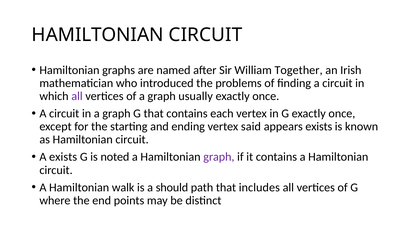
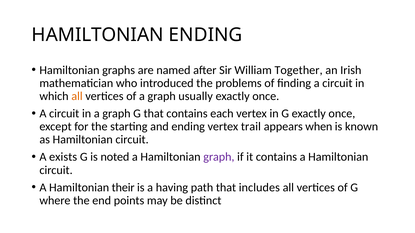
CIRCUIT: CIRCUIT -> ENDING (206, 35)
all colour: purple -> orange (77, 96)
said: said -> trail (251, 127)
appears exists: exists -> when (319, 127)
walk: walk -> their (123, 188)
should: should -> having (172, 188)
